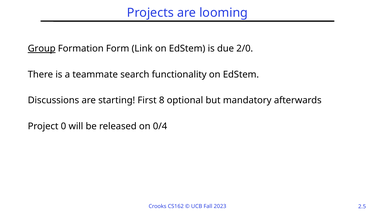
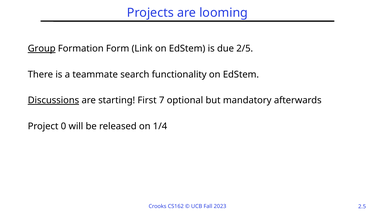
2/0: 2/0 -> 2/5 (245, 49)
Discussions underline: none -> present (53, 100)
8: 8 -> 7 (162, 100)
0/4: 0/4 -> 1/4 (160, 126)
